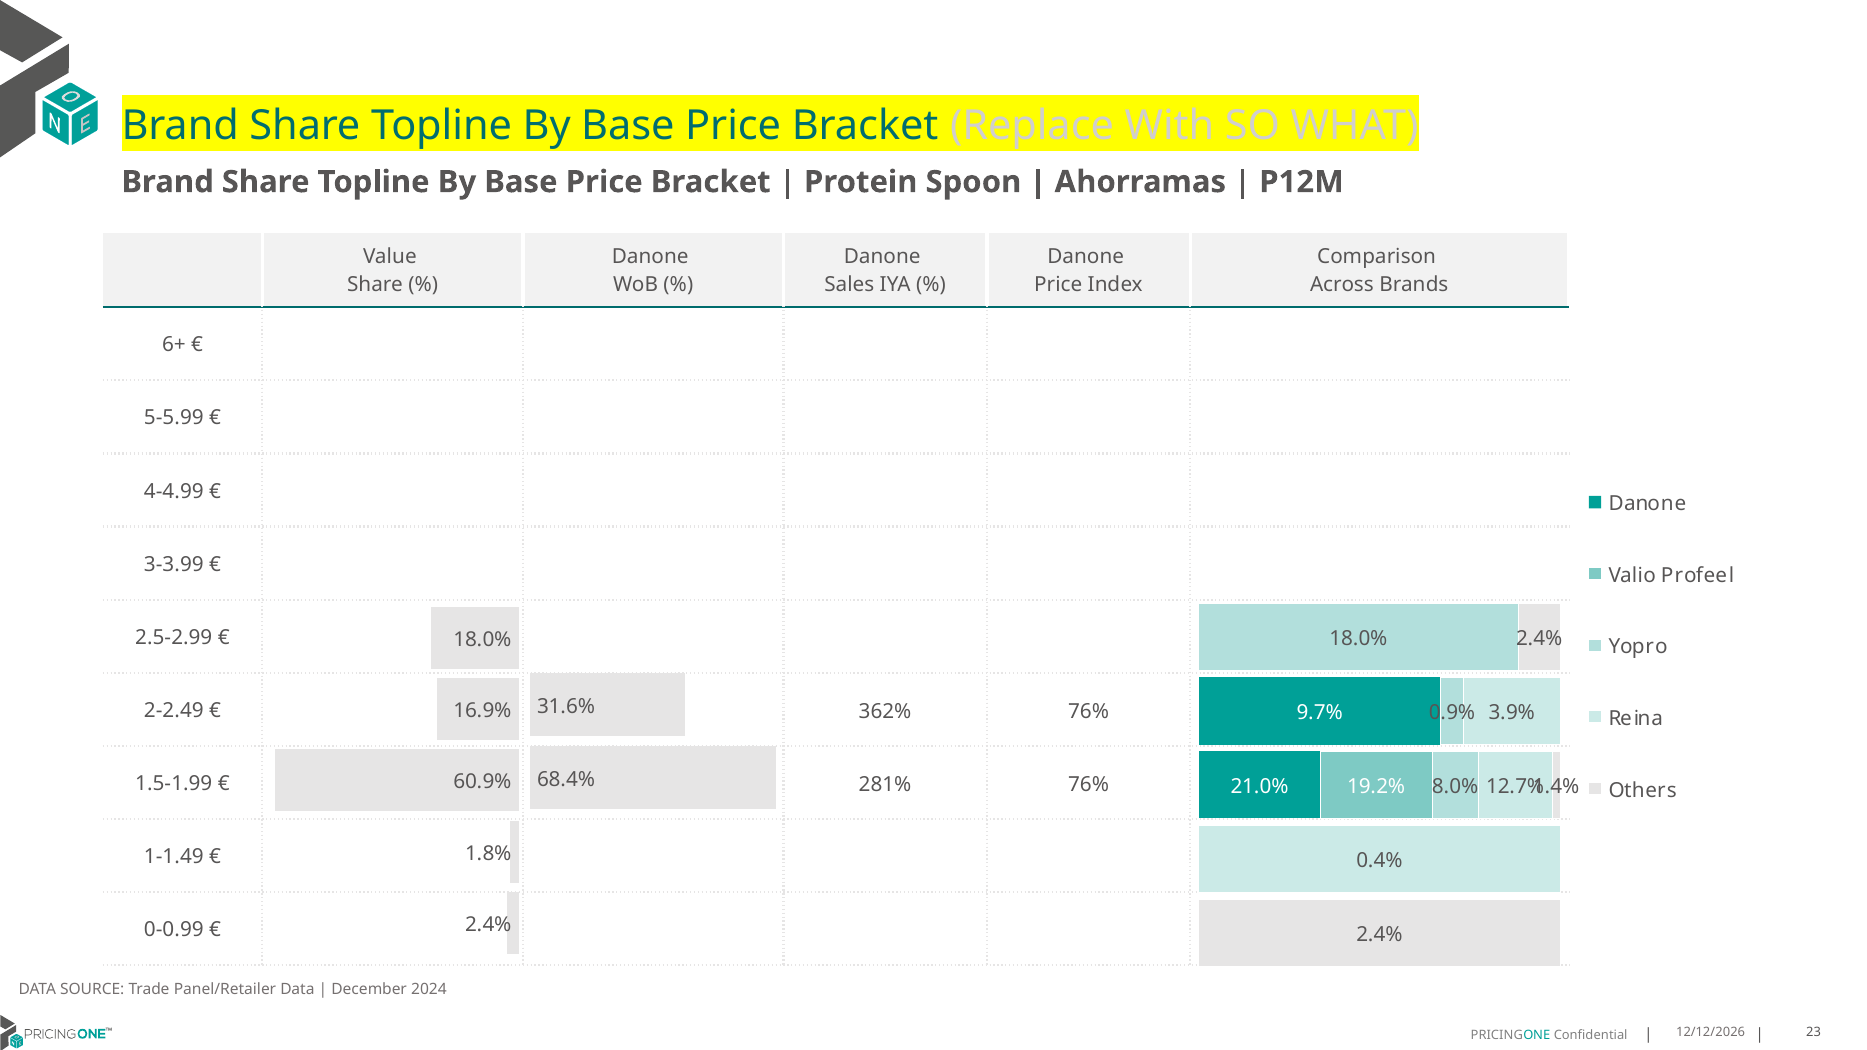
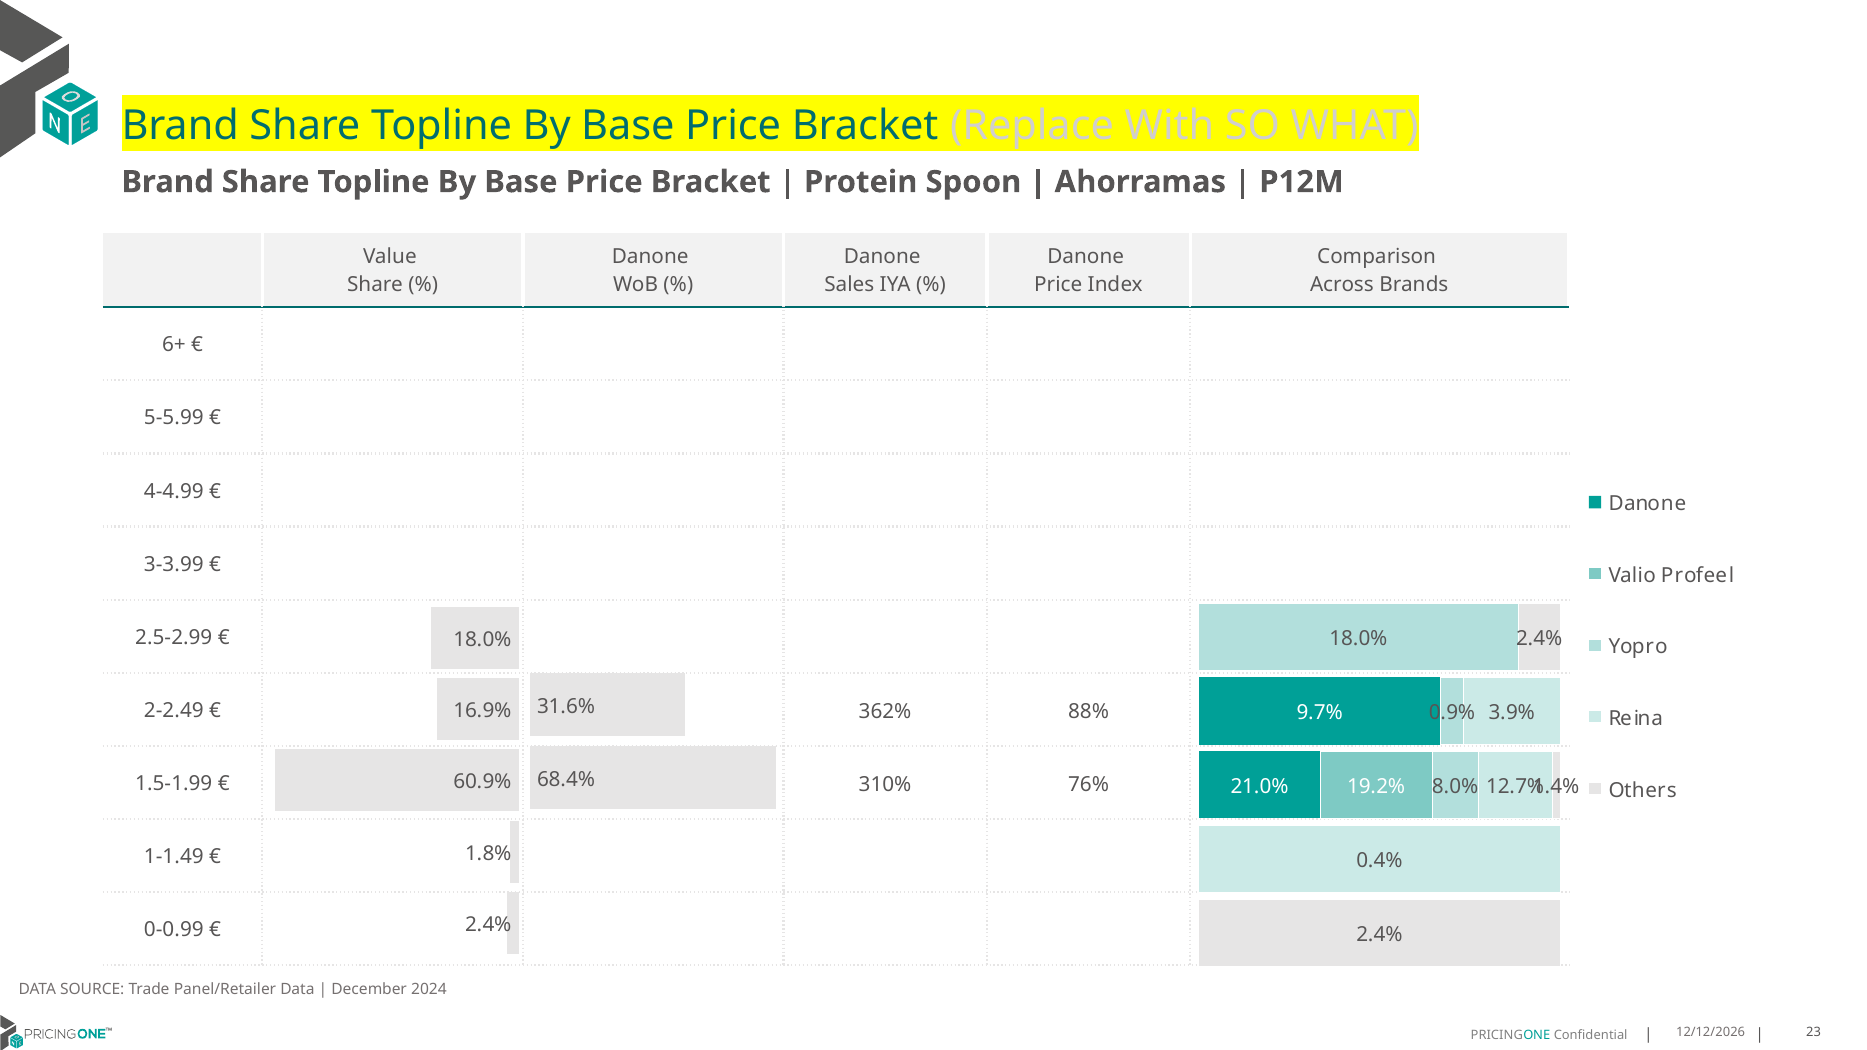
362% 76%: 76% -> 88% (1089, 711)
281%: 281% -> 310% (885, 785)
